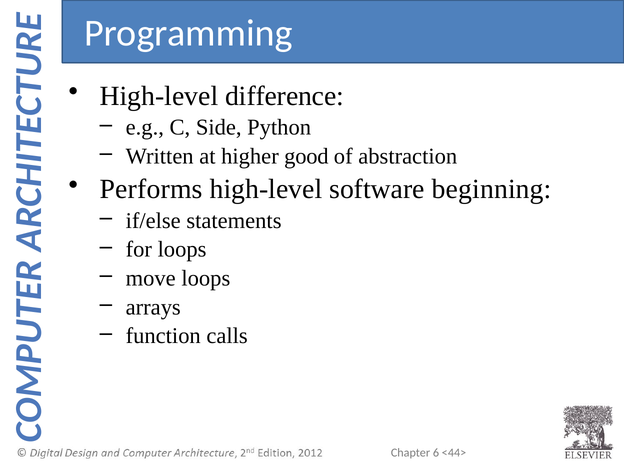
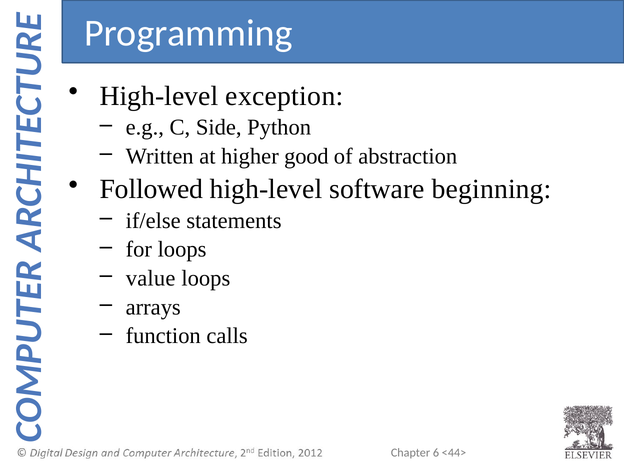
difference: difference -> exception (284, 96)
Performs: Performs -> Followed (151, 189)
move: move -> value (151, 278)
